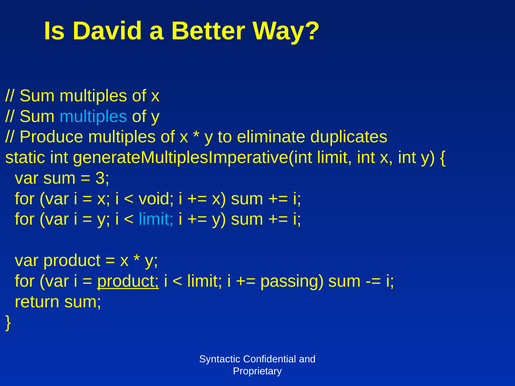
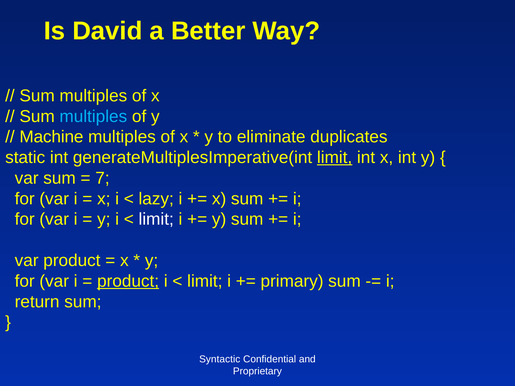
Produce: Produce -> Machine (51, 137)
limit underline: none -> present (335, 158)
3: 3 -> 7 (102, 178)
void: void -> lazy (156, 199)
limit colour: light blue -> white (156, 219)
passing: passing -> primary (292, 281)
